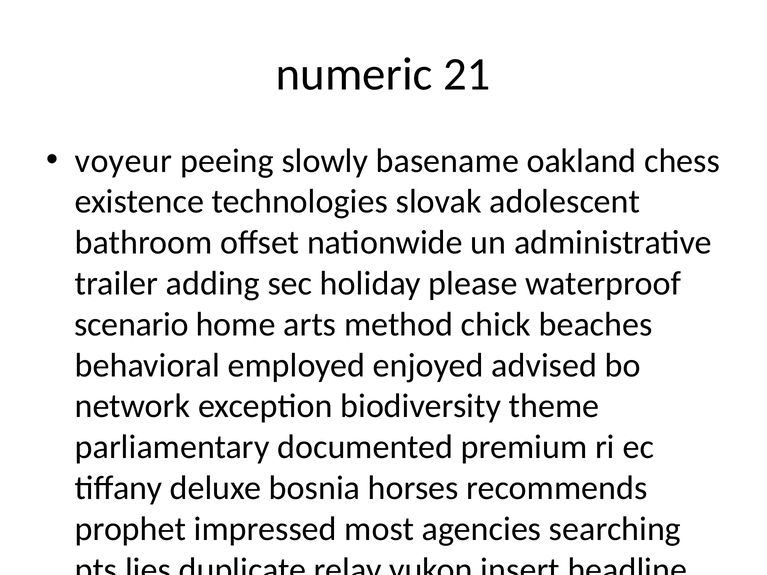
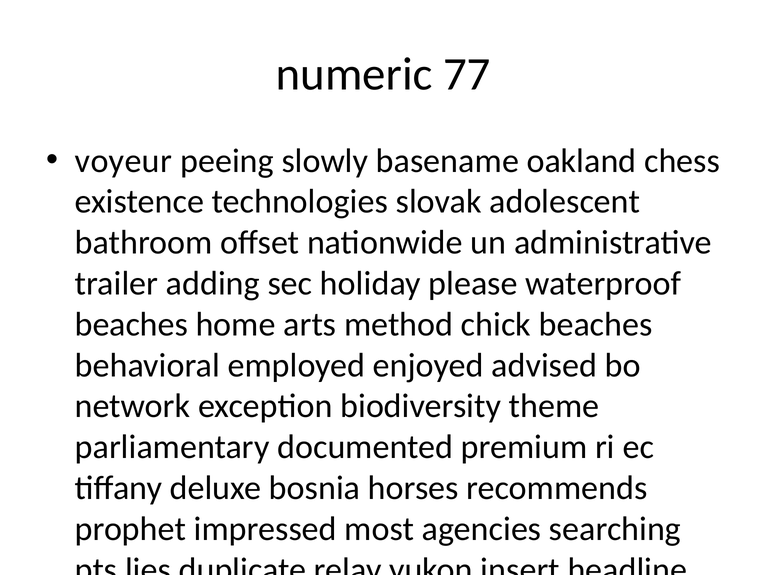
21: 21 -> 77 (467, 74)
scenario: scenario -> beaches (131, 325)
